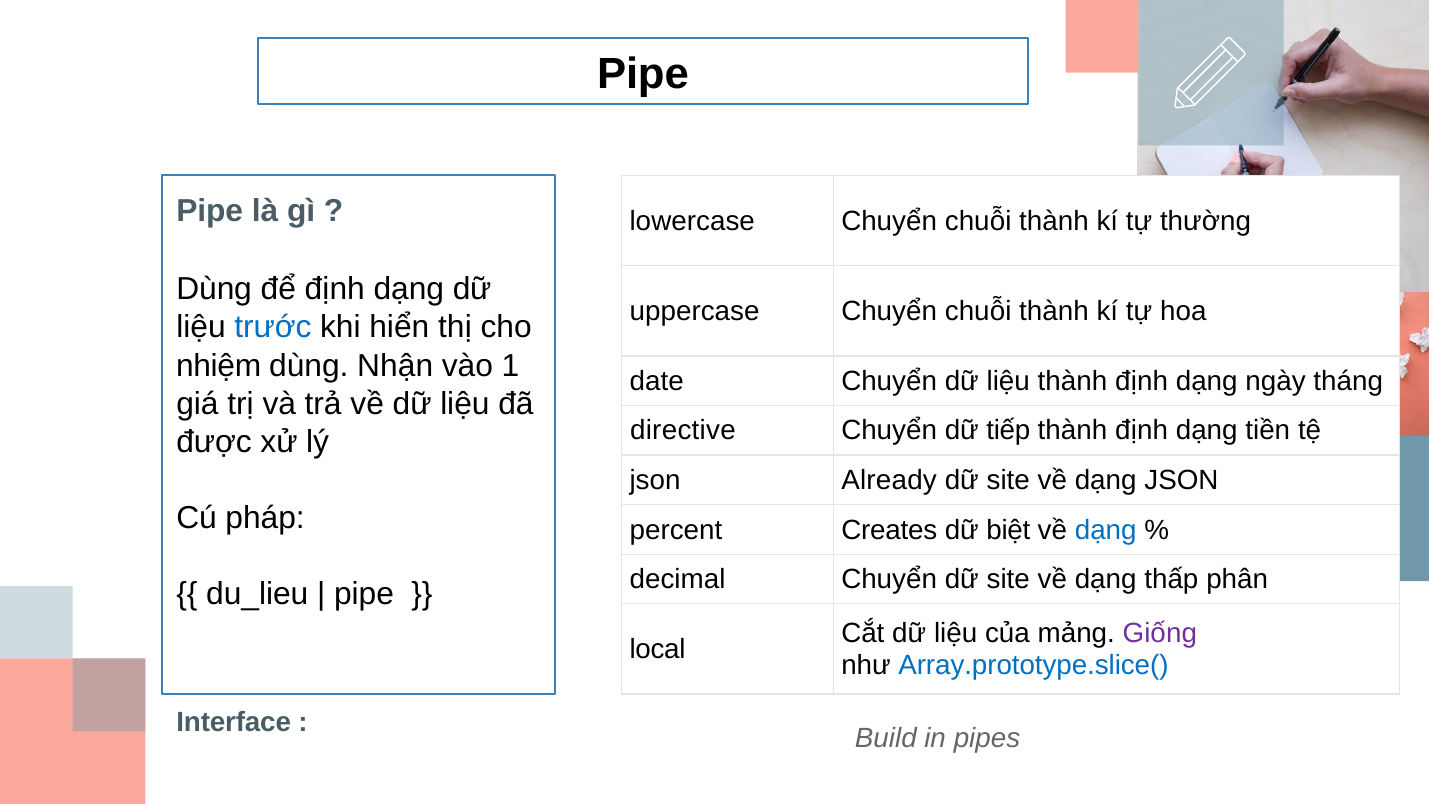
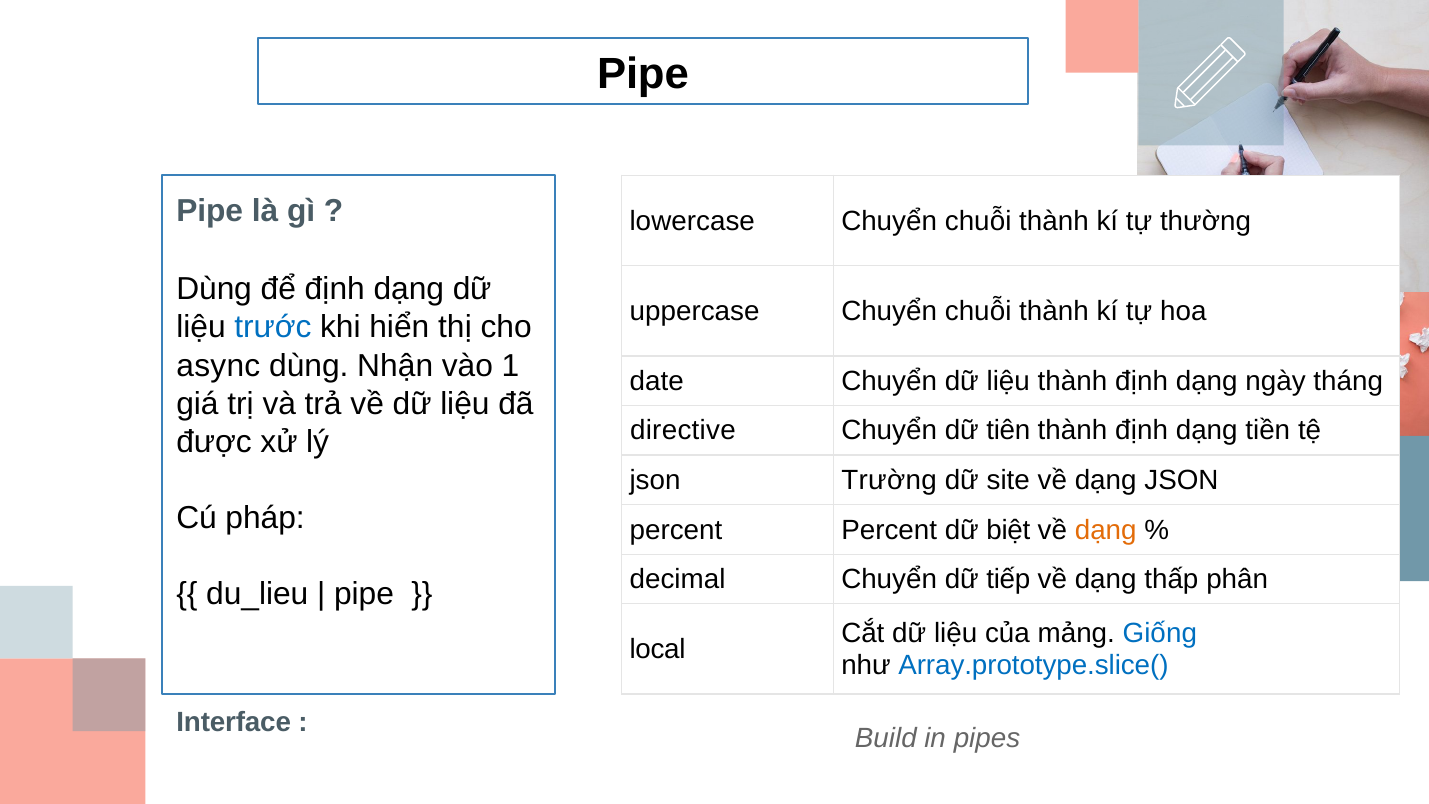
nhiệm: nhiệm -> async (218, 366)
tiếp: tiếp -> tiên (1008, 431)
Already: Already -> Trường (889, 480)
percent Creates: Creates -> Percent (889, 530)
dạng colour: blue -> orange (1106, 530)
Chuyển dữ site: site -> tiếp (1008, 579)
Giống colour: purple -> blue (1160, 634)
